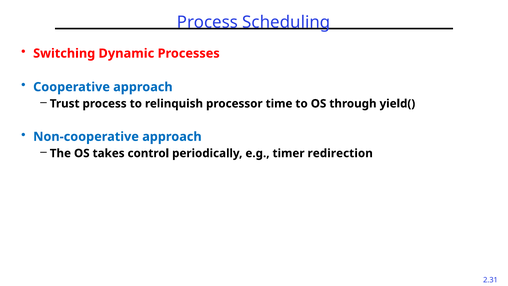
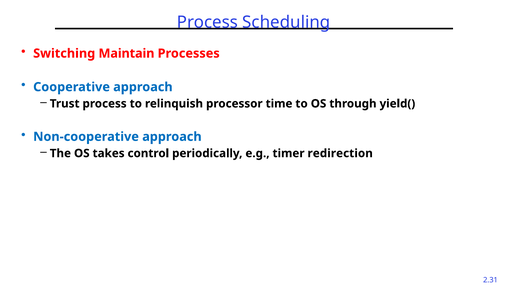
Dynamic: Dynamic -> Maintain (126, 53)
